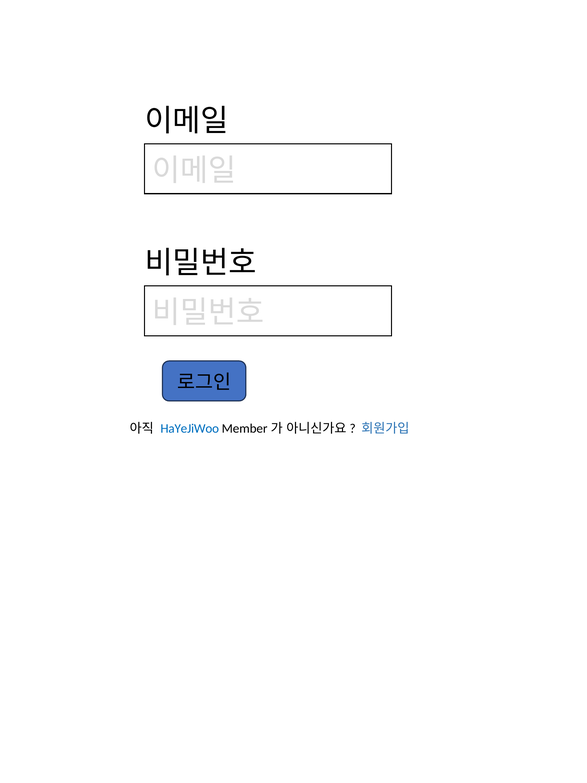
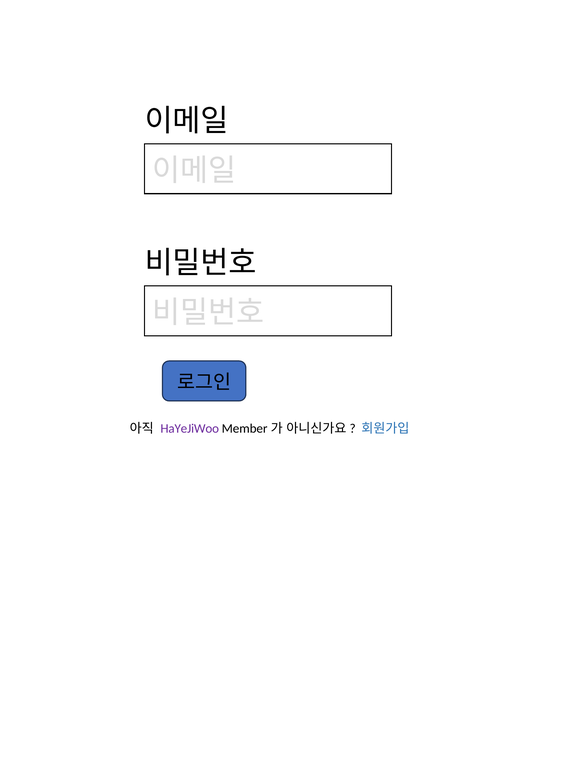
HaYeJiWoo colour: blue -> purple (190, 428)
